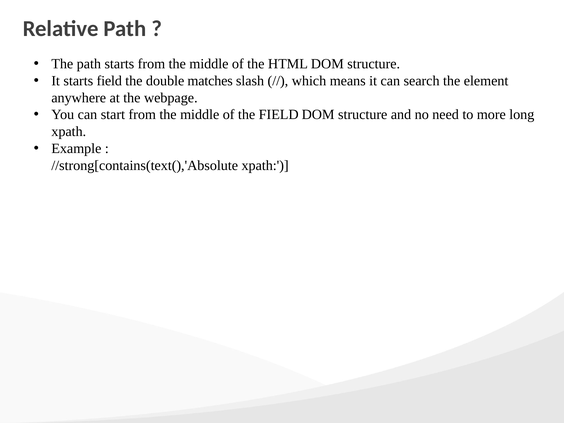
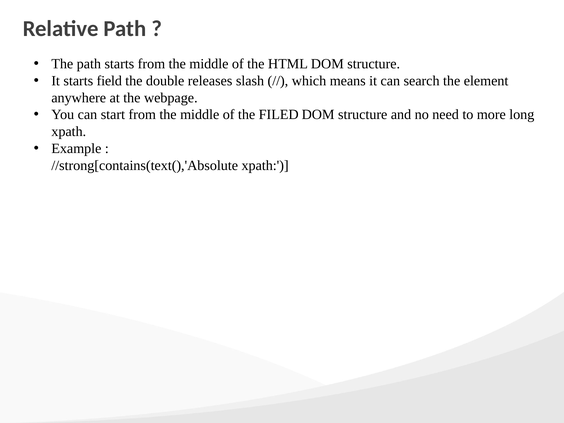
matches: matches -> releases (210, 81)
the FIELD: FIELD -> FILED (279, 115)
